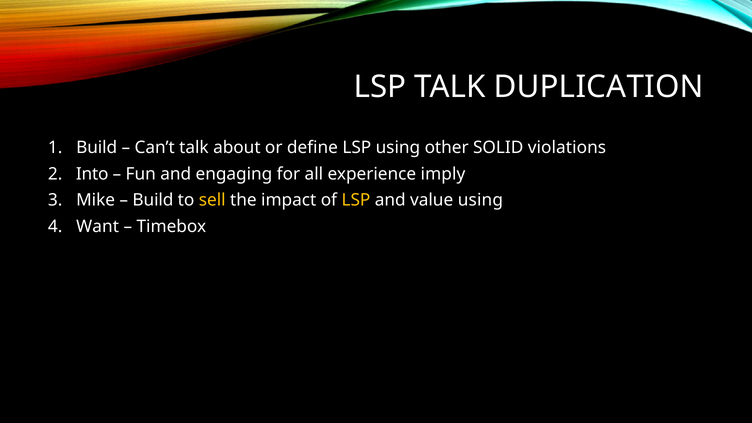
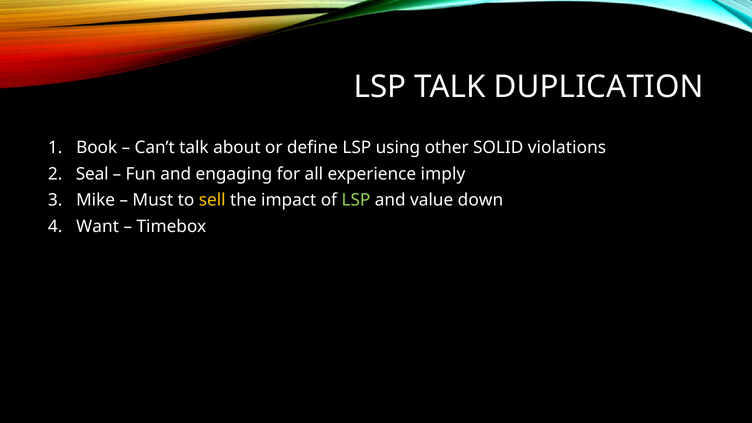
Build: Build -> Book (97, 147)
Into: Into -> Seal (92, 174)
Build: Build -> Must (153, 200)
LSP colour: yellow -> light green (356, 200)
value using: using -> down (480, 200)
